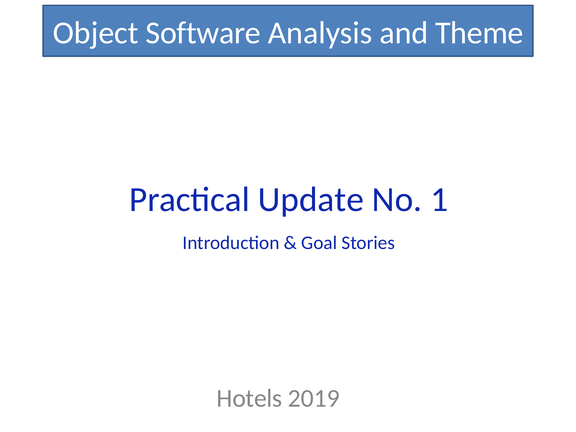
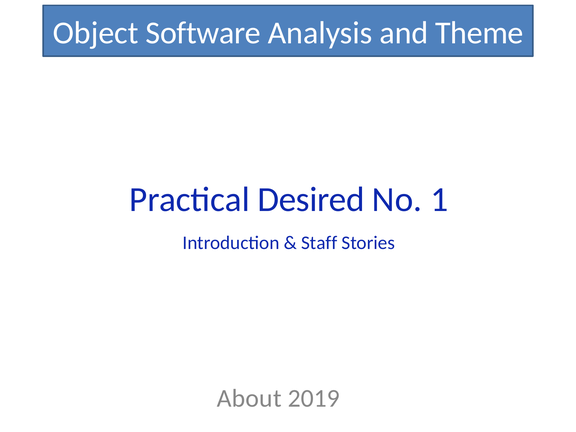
Update: Update -> Desired (311, 200)
Goal: Goal -> Staff (319, 243)
Hotels: Hotels -> About (249, 398)
